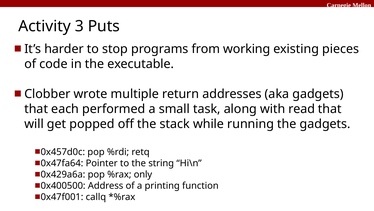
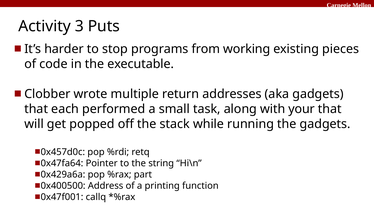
read: read -> your (302, 109)
only: only -> part (143, 174)
